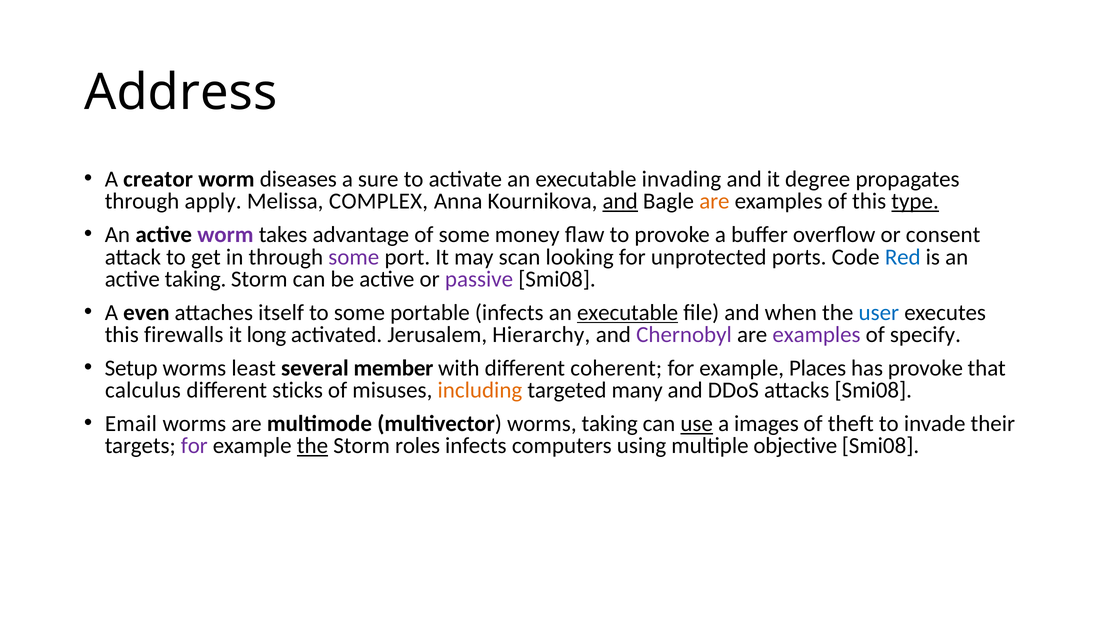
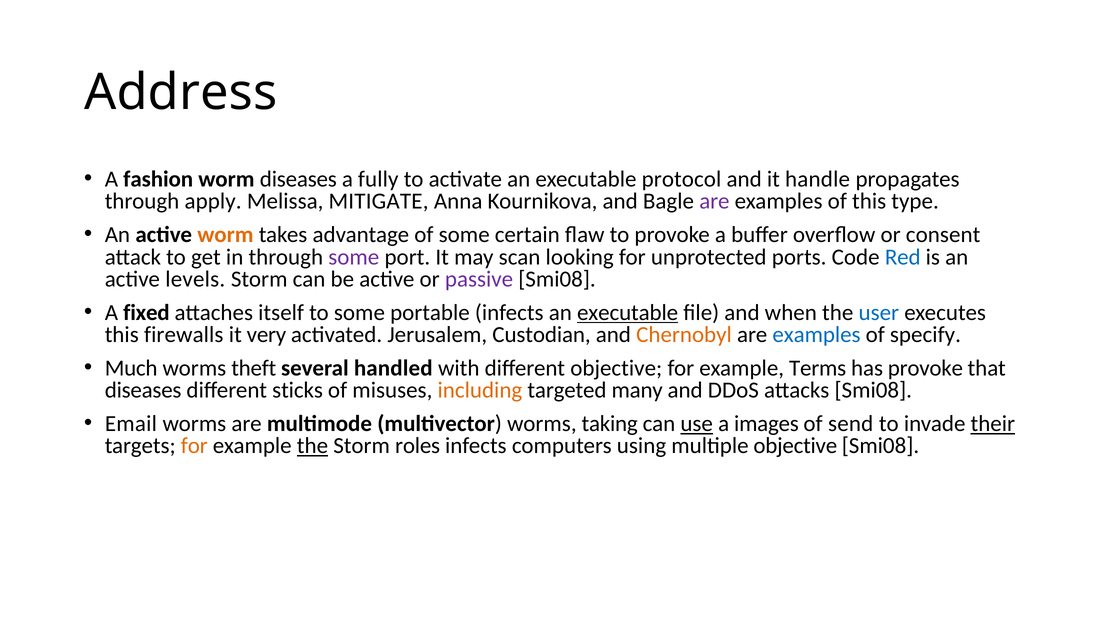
creator: creator -> fashion (158, 179)
sure: sure -> fully (378, 179)
invading: invading -> protocol (681, 179)
degree: degree -> handle (818, 179)
COMPLEX: COMPLEX -> MITIGATE (379, 201)
and underline: present -> none (620, 201)
are colour: orange -> purple (714, 201)
type underline: present -> none (915, 201)
worm colour: purple -> orange (225, 235)
money: money -> certain (527, 235)
active taking: taking -> levels (195, 279)
even: even -> fixed (146, 313)
long: long -> very (266, 335)
Hierarchy: Hierarchy -> Custodian (542, 335)
Chernobyl colour: purple -> orange (684, 335)
examples colour: purple -> blue (816, 335)
Setup: Setup -> Much (131, 368)
least: least -> theft (254, 368)
member: member -> handled (393, 368)
different coherent: coherent -> objective (616, 368)
Places: Places -> Terms (818, 368)
calculus: calculus -> diseases (143, 391)
theft: theft -> send (851, 424)
their underline: none -> present (993, 424)
for colour: purple -> orange (194, 446)
